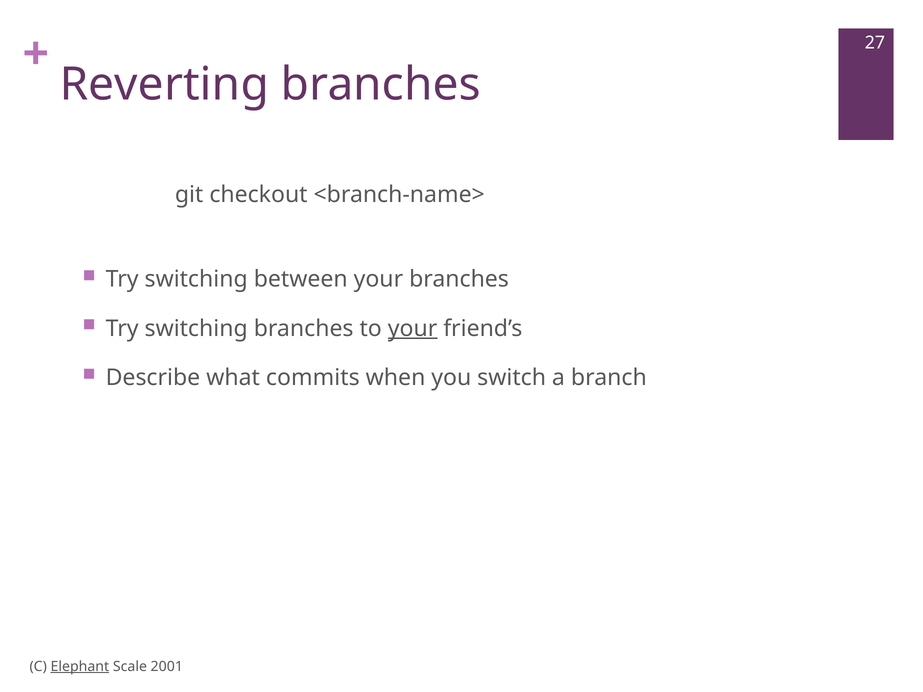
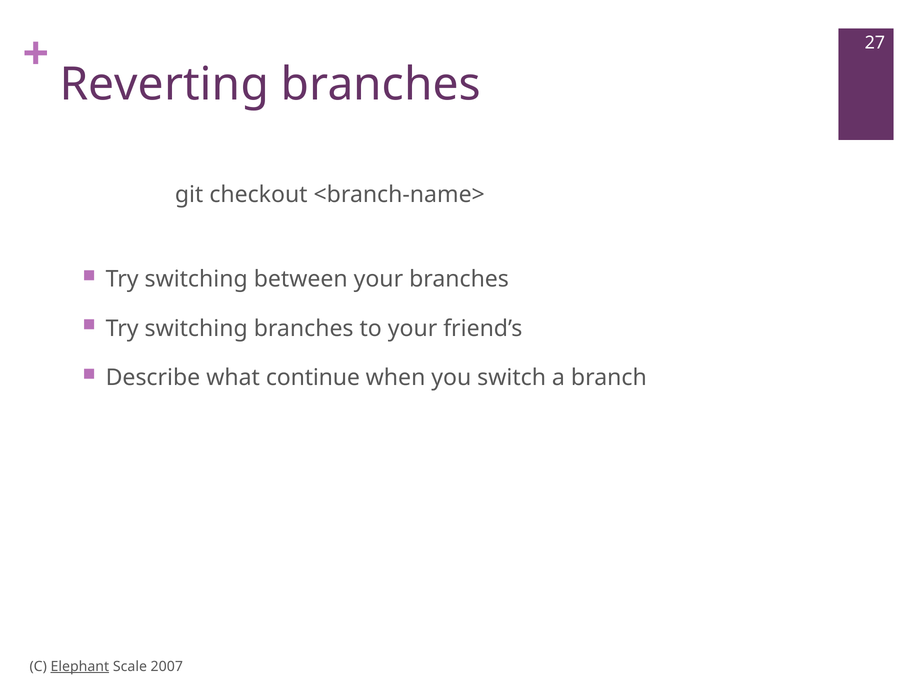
your underline: present -> none (413, 329)
commits: commits -> continue (313, 378)
2001: 2001 -> 2007 (167, 667)
